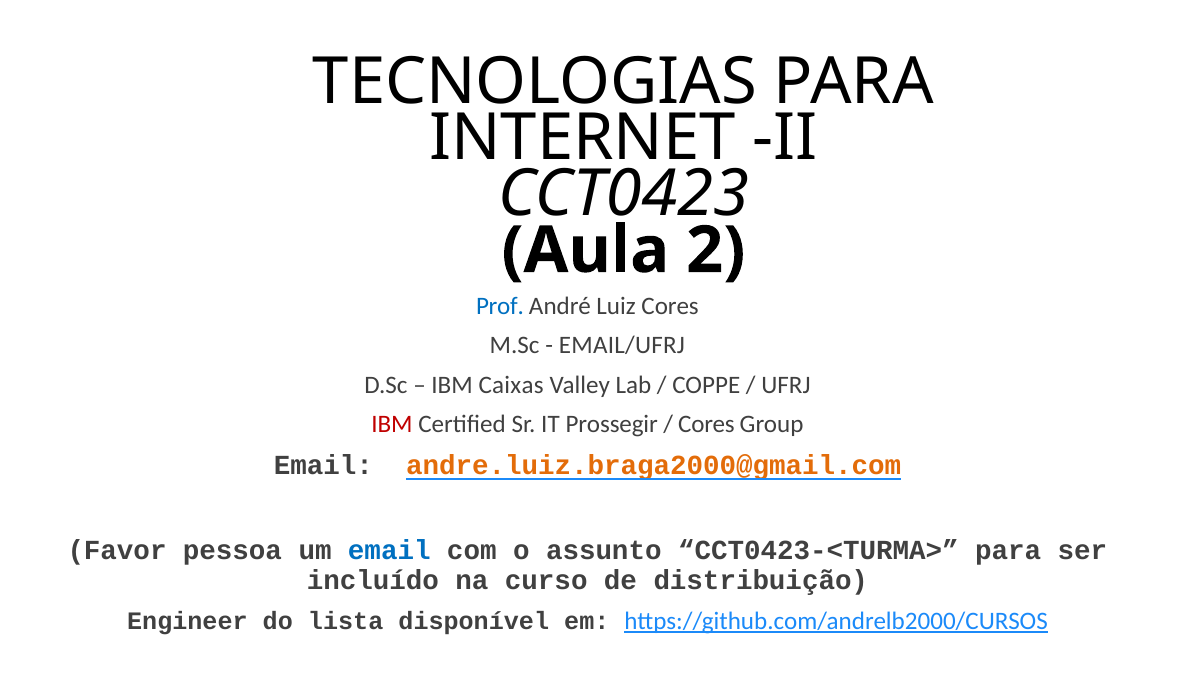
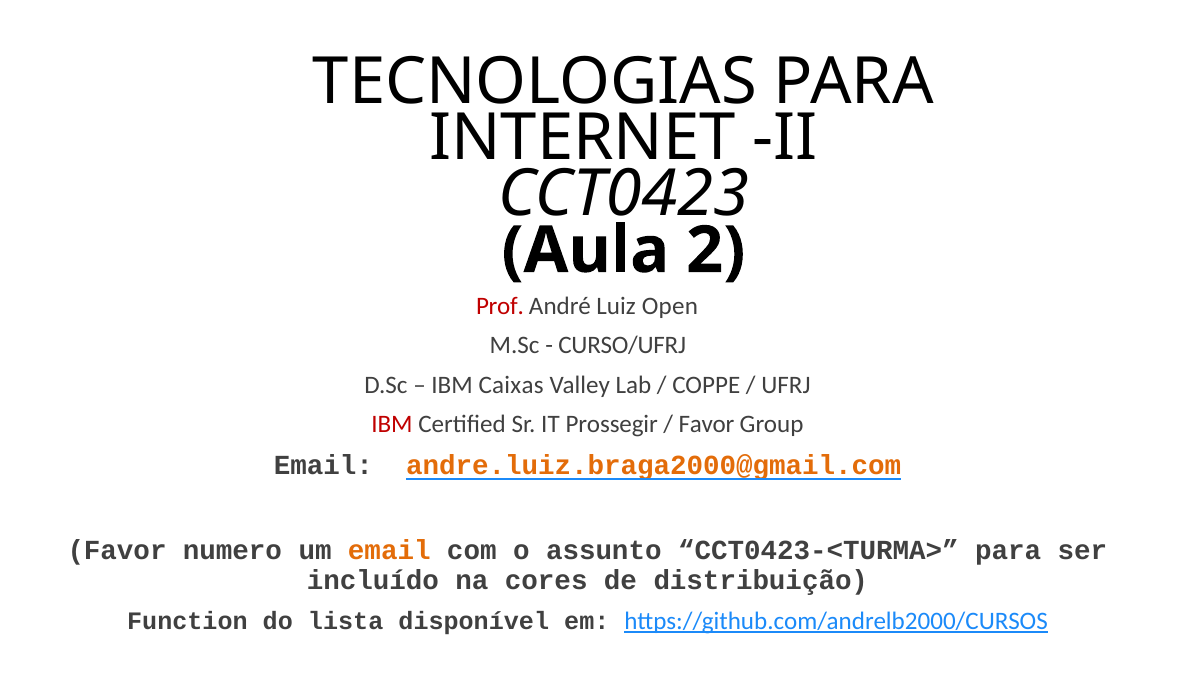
Prof colour: blue -> red (500, 306)
Cores: Cores -> Open (670, 306)
EMAIL/UFRJ: EMAIL/UFRJ -> CURSO/UFRJ (622, 345)
Cores: Cores -> Favor (706, 424)
pessoa: pessoa -> numero (232, 550)
email colour: blue -> orange (389, 550)
curso: curso -> cores (546, 580)
Engineer: Engineer -> Function (187, 621)
